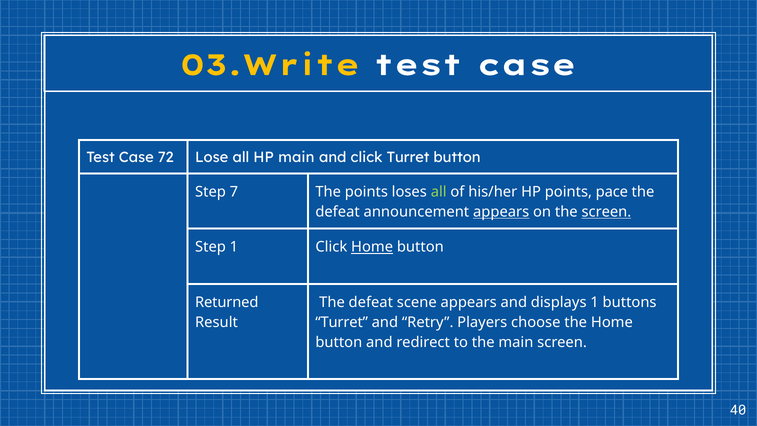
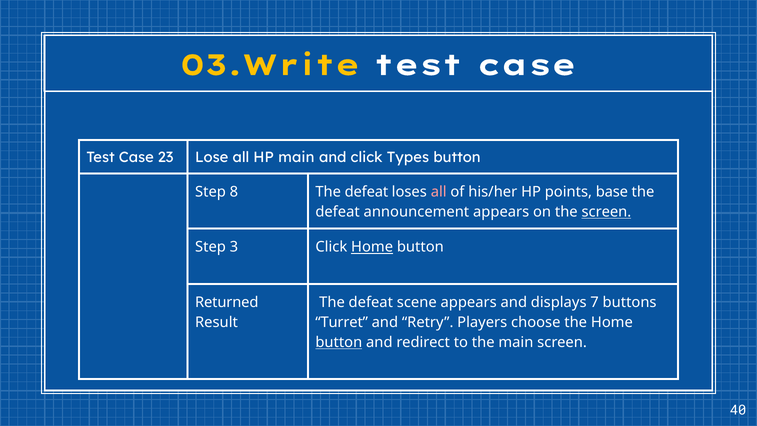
72: 72 -> 23 (166, 157)
click Turret: Turret -> Types (408, 157)
7: 7 -> 8 (234, 192)
points: points -> defeat (366, 192)
all colour: light green -> pink (439, 192)
pace: pace -> base (612, 192)
appears underline: present -> none (501, 212)
Step 1: 1 -> 3 (234, 247)
displays 1: 1 -> 7 (595, 302)
button underline: none -> present (339, 342)
